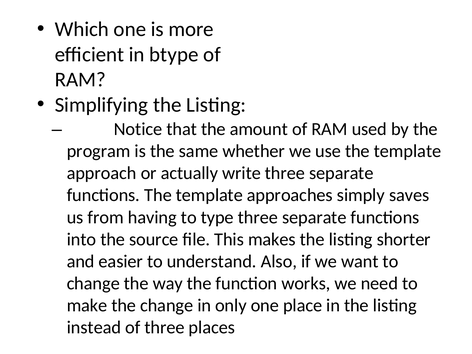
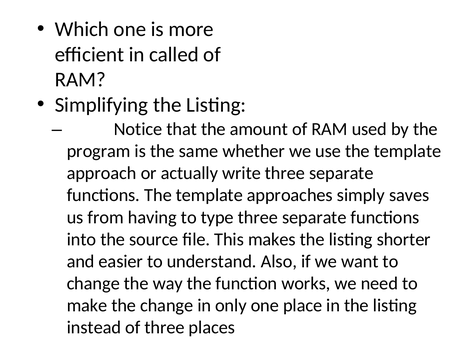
btype: btype -> called (174, 54)
